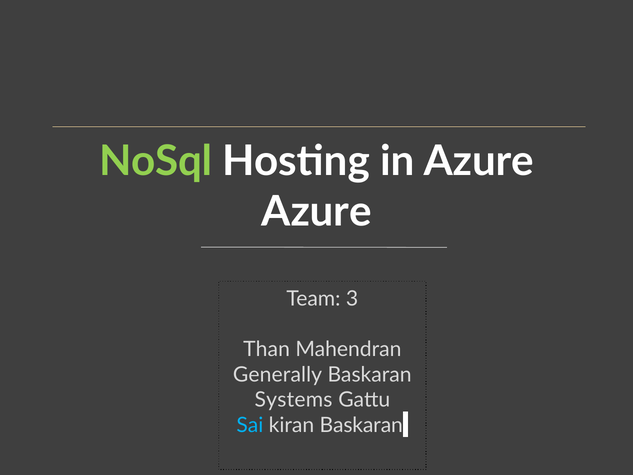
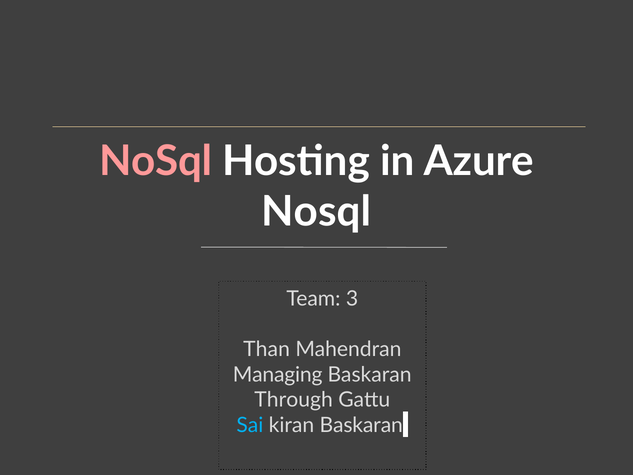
NoSql colour: light green -> pink (156, 161)
Azure: Azure -> Nosql (316, 212)
Generally: Generally -> Managing (278, 374)
Systems: Systems -> Through (294, 400)
